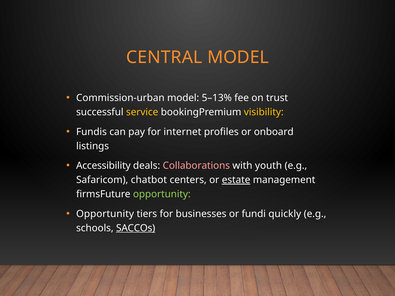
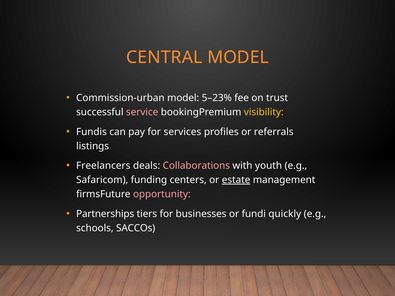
5–13%: 5–13% -> 5–23% (217, 98)
service colour: yellow -> pink (142, 112)
internet: internet -> services (182, 132)
onboard: onboard -> referrals (274, 132)
Accessibility: Accessibility -> Freelancers (103, 166)
chatbot: chatbot -> funding (149, 180)
opportunity colour: light green -> pink (162, 194)
Opportunity: Opportunity -> Partnerships (105, 214)
SACCOs underline: present -> none (136, 228)
